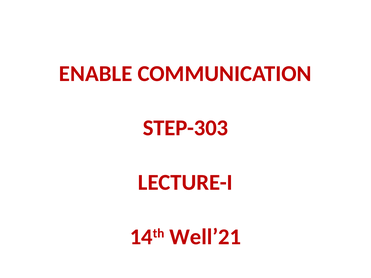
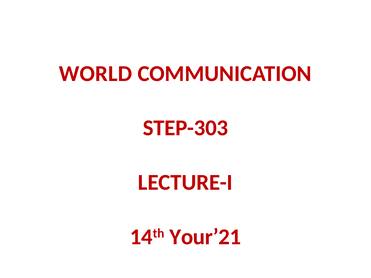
ENABLE: ENABLE -> WORLD (96, 74)
Well’21: Well’21 -> Your’21 (205, 237)
